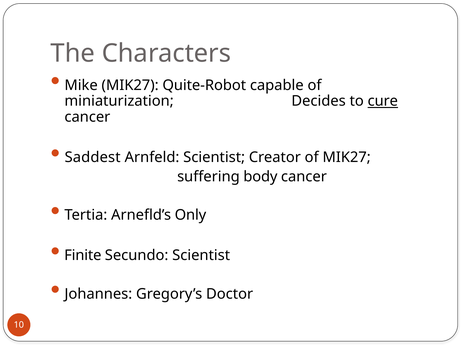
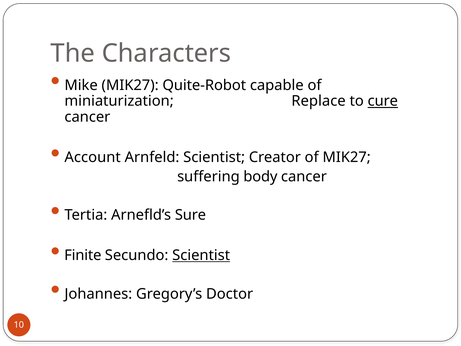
Decides: Decides -> Replace (319, 101)
Saddest: Saddest -> Account (93, 157)
Only: Only -> Sure (190, 215)
Scientist underline: none -> present (201, 255)
